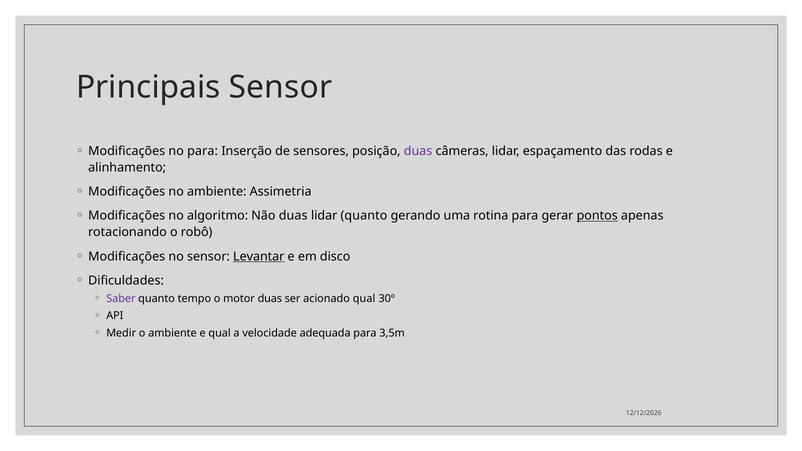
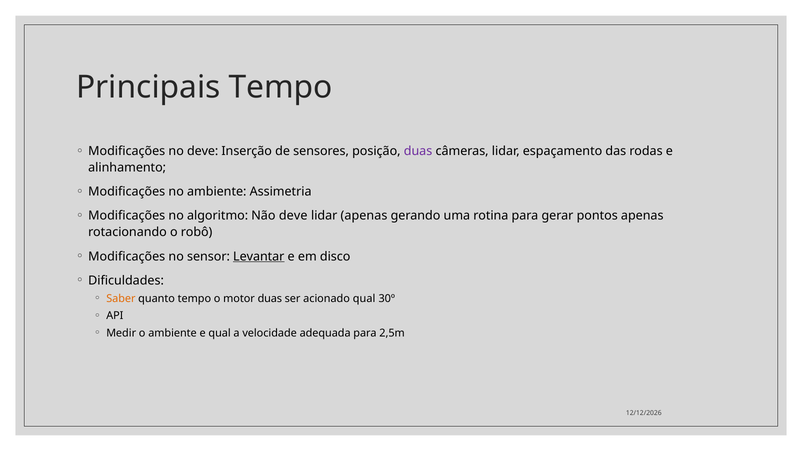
Principais Sensor: Sensor -> Tempo (281, 87)
no para: para -> deve (203, 151)
Não duas: duas -> deve (293, 216)
lidar quanto: quanto -> apenas (364, 216)
pontos underline: present -> none (597, 216)
Saber colour: purple -> orange (121, 299)
3,5m: 3,5m -> 2,5m (392, 333)
